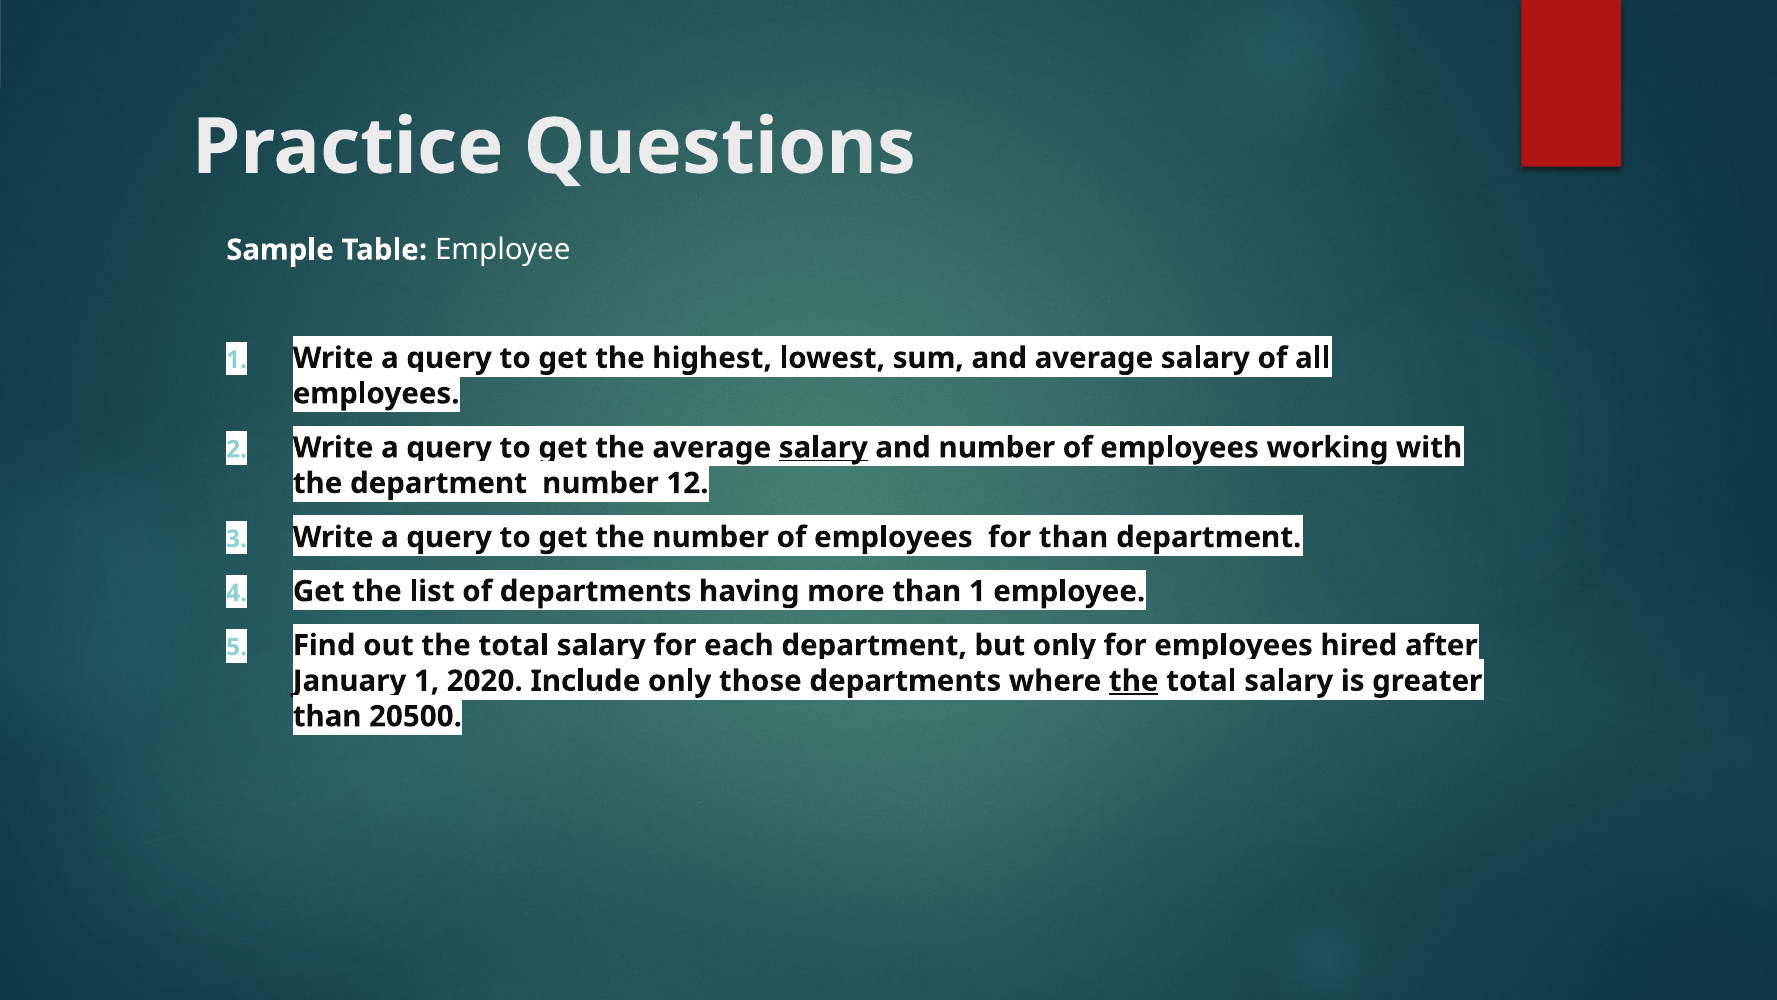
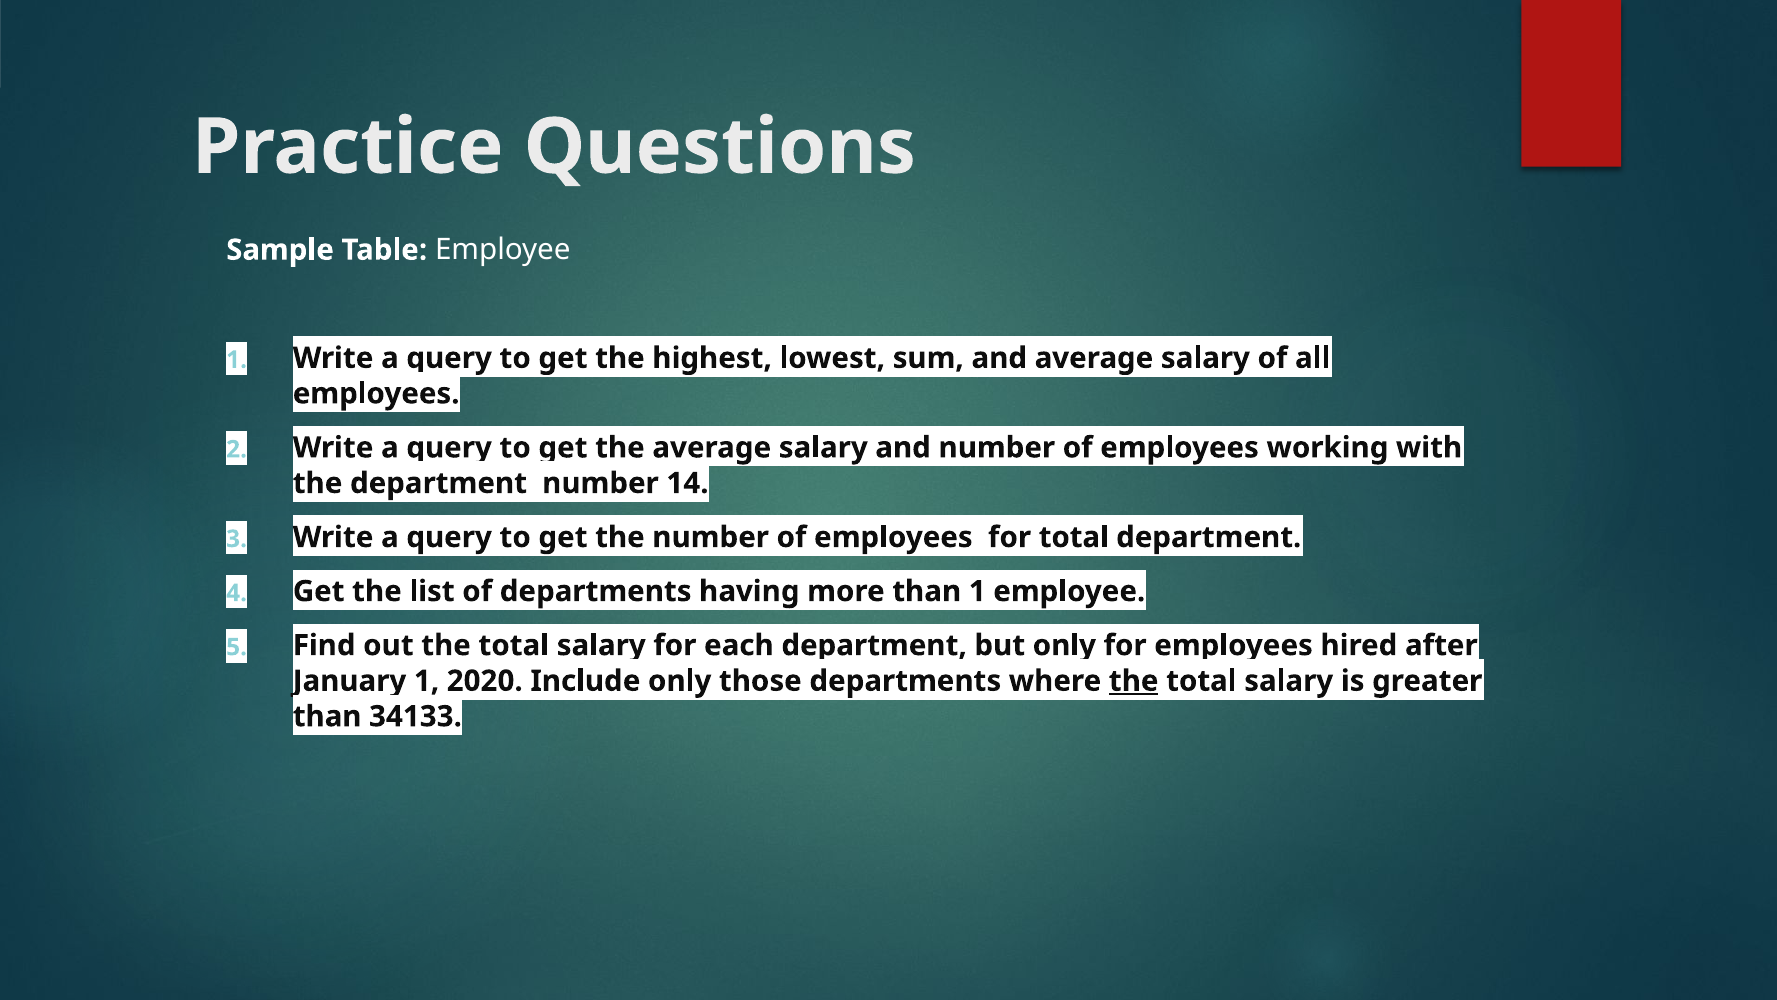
salary underline: present -> none (823, 448)
12: 12 -> 14 (687, 483)
for than: than -> total (1074, 537)
20500: 20500 -> 34133 (415, 716)
